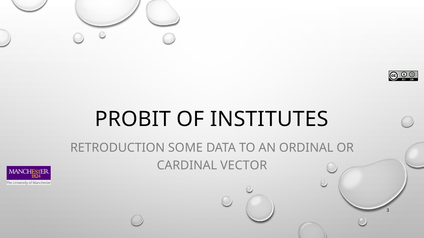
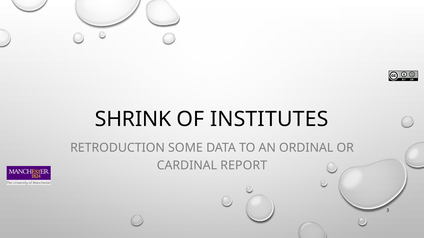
PROBIT: PROBIT -> SHRINK (133, 119)
VECTOR: VECTOR -> REPORT (244, 166)
